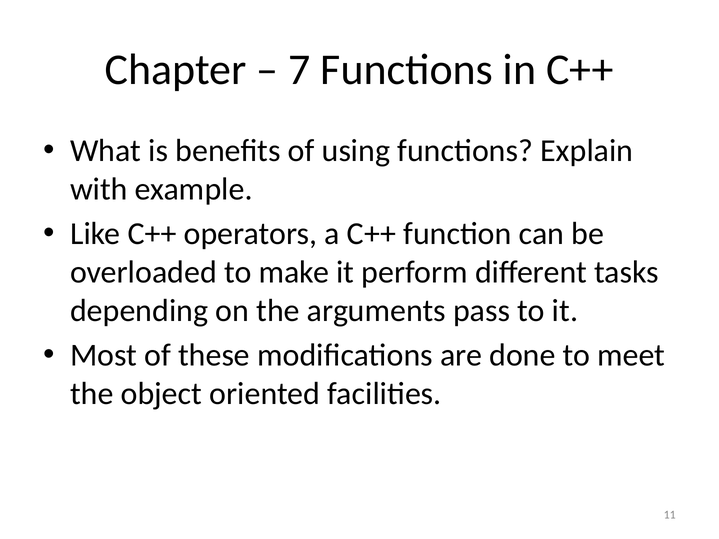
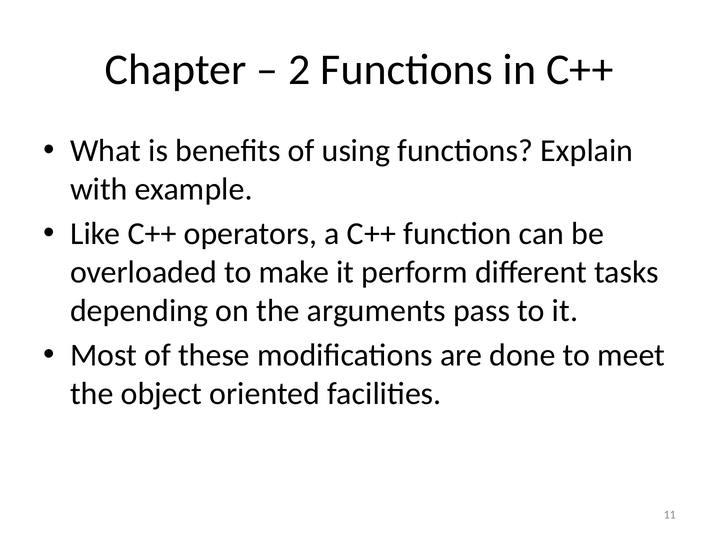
7: 7 -> 2 (299, 70)
